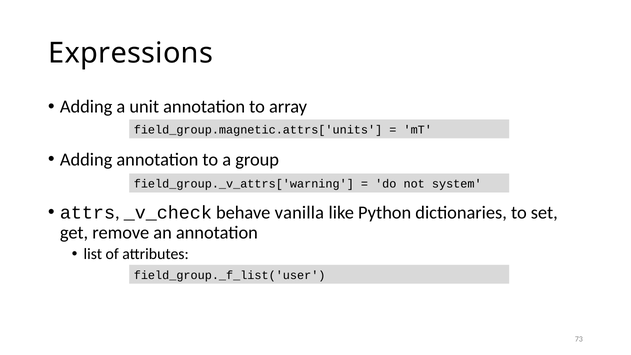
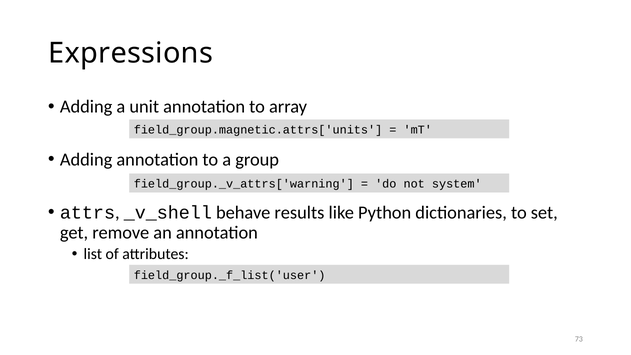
_v_check: _v_check -> _v_shell (168, 213)
vanilla: vanilla -> results (299, 213)
